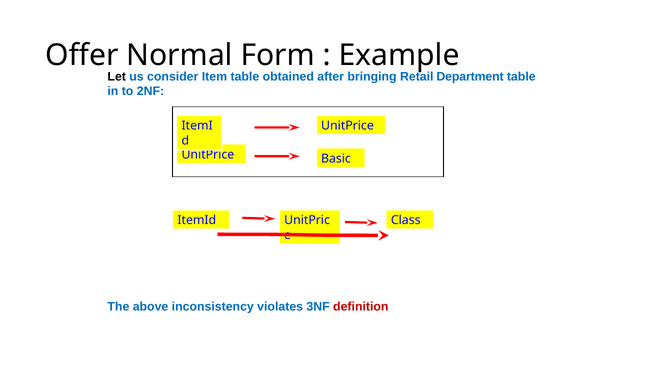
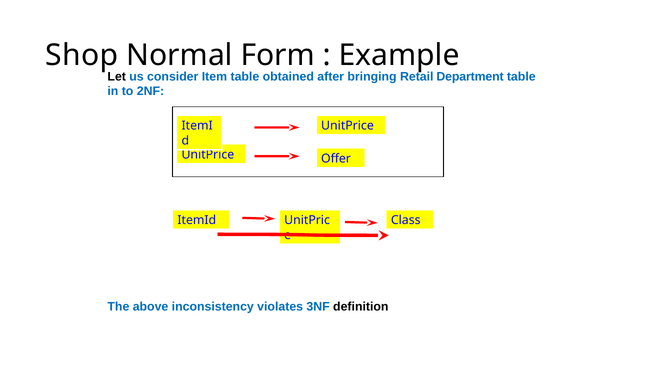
Offer: Offer -> Shop (82, 55)
Basic: Basic -> Offer (336, 159)
definition colour: red -> black (361, 306)
